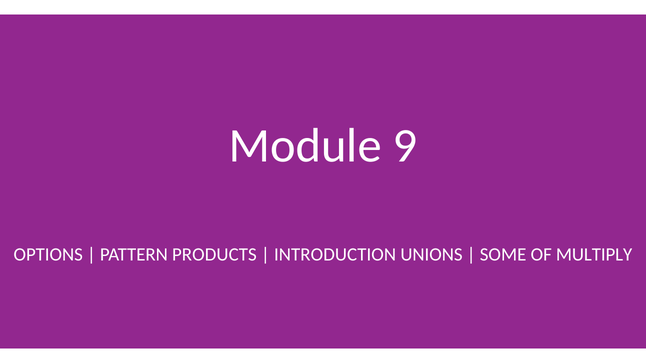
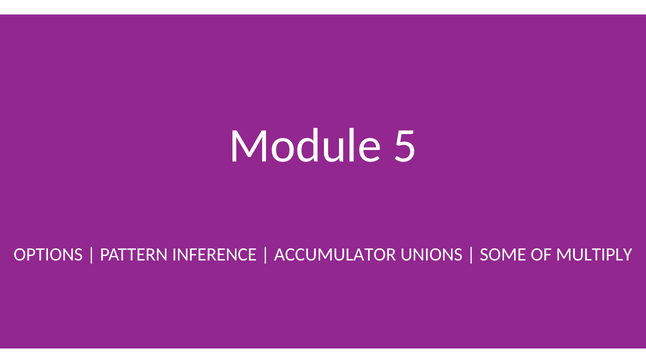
9: 9 -> 5 (405, 146)
PRODUCTS: PRODUCTS -> INFERENCE (214, 255)
INTRODUCTION: INTRODUCTION -> ACCUMULATOR (335, 255)
